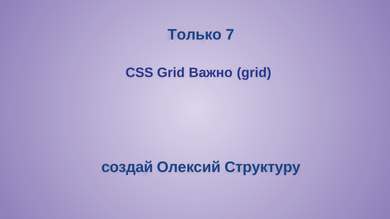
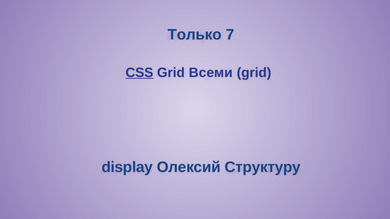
CSS underline: none -> present (140, 73)
Важно: Важно -> Всеми (211, 73)
создай: создай -> display (127, 167)
